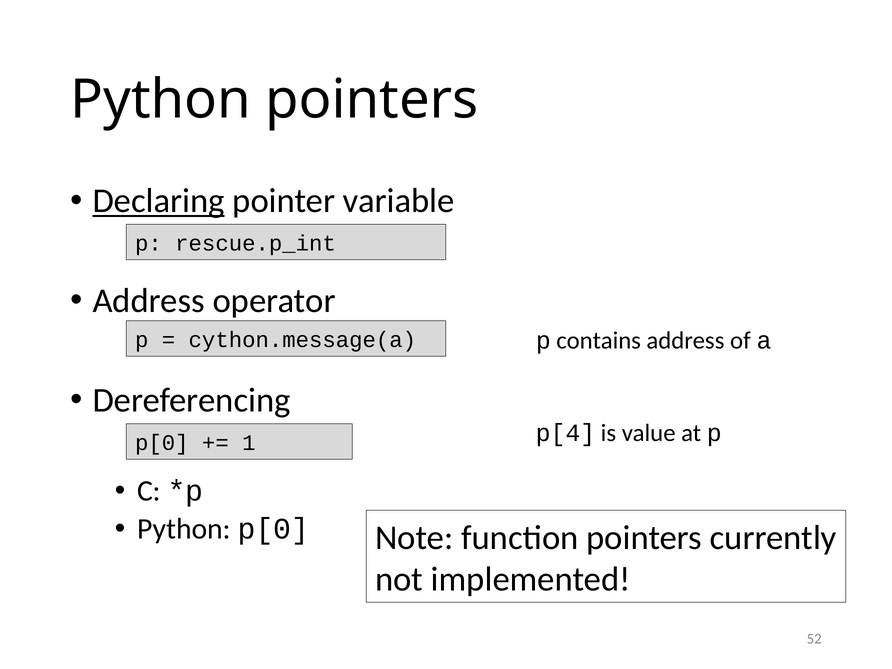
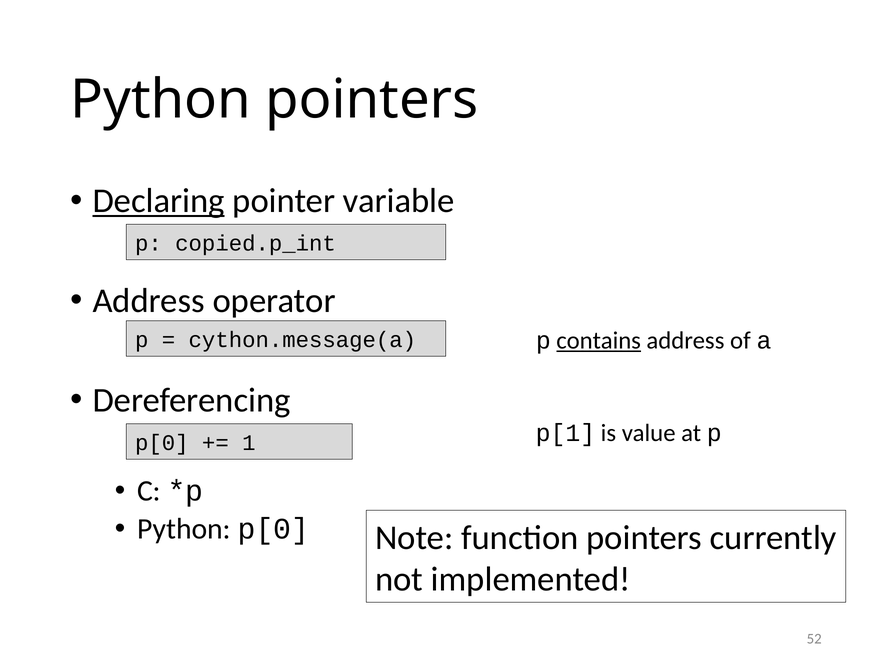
rescue.p_int: rescue.p_int -> copied.p_int (256, 243)
contains underline: none -> present (599, 341)
p[4: p[4 -> p[1 (565, 433)
